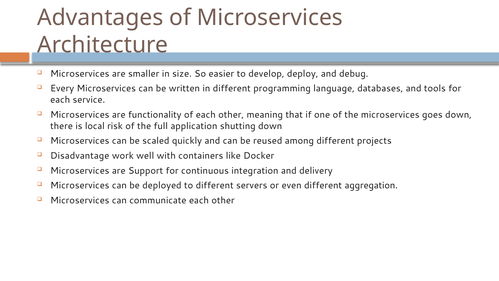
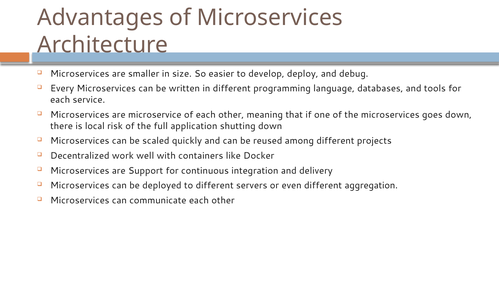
functionality: functionality -> microservice (155, 115)
Disadvantage: Disadvantage -> Decentralized (80, 156)
